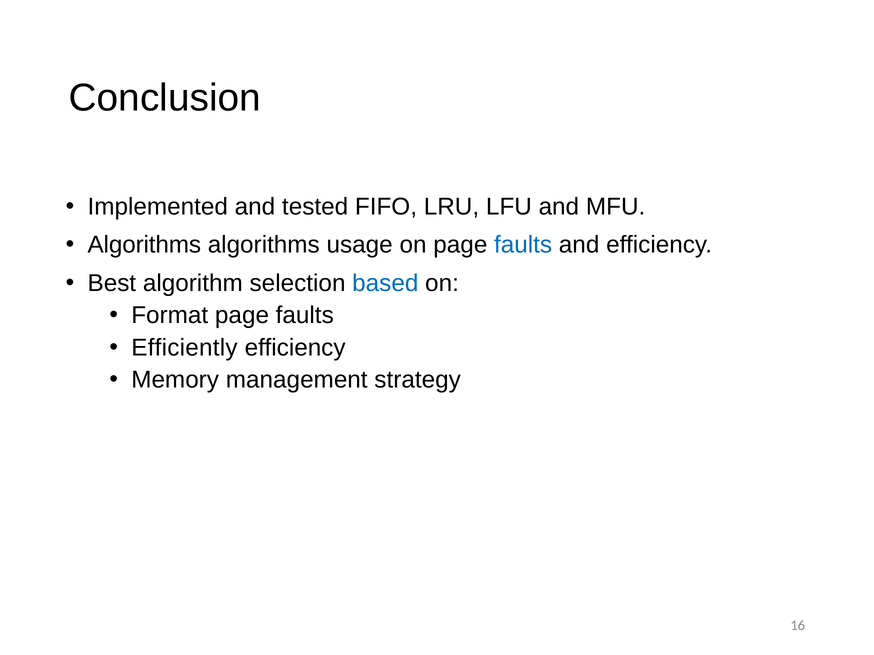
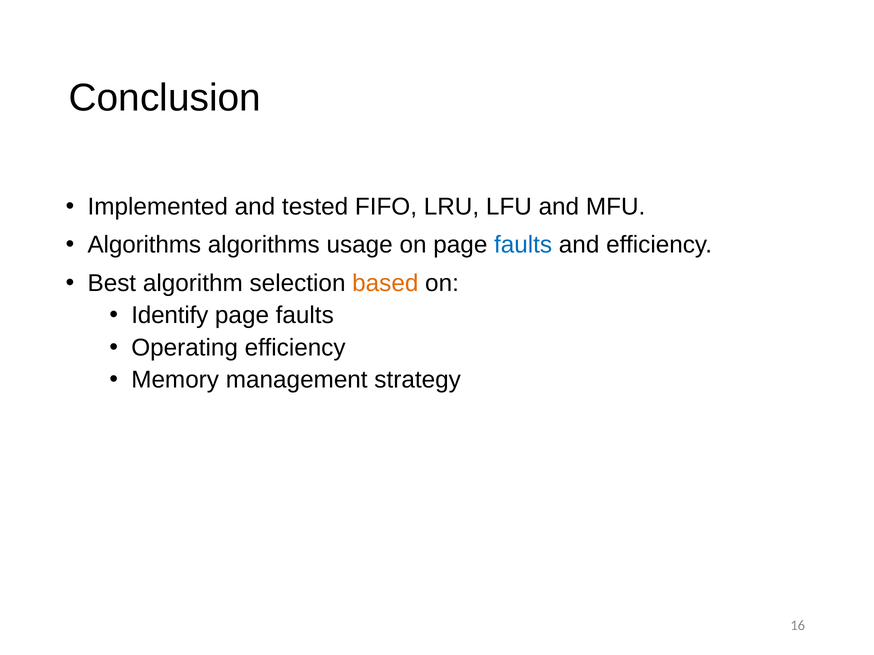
based colour: blue -> orange (385, 283)
Format: Format -> Identify (170, 316)
Efficiently: Efficiently -> Operating (185, 348)
